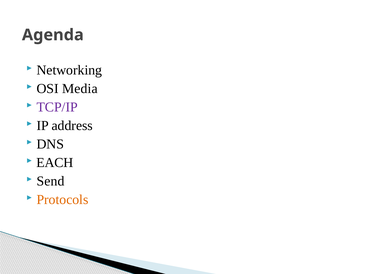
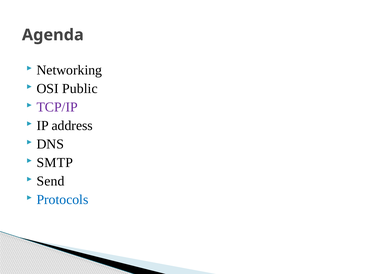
Media: Media -> Public (80, 89)
EACH: EACH -> SMTP (55, 163)
Protocols colour: orange -> blue (62, 200)
